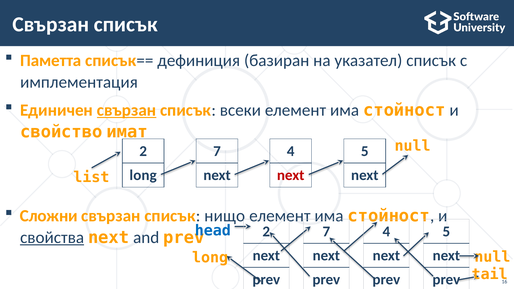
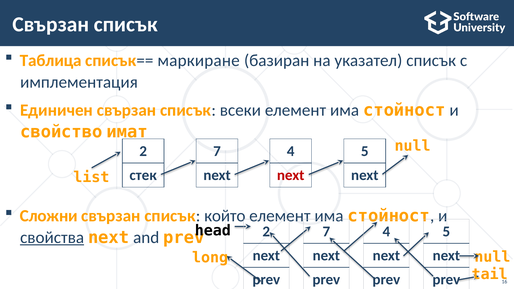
Паметта: Паметта -> Таблица (51, 61)
дефиниция: дефиниция -> маркиране (199, 61)
свързан underline: present -> none (127, 110)
long: long -> стек (143, 175)
нищо: нищо -> който (225, 216)
head colour: blue -> black (213, 231)
